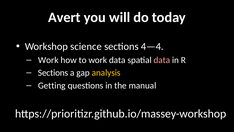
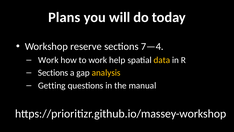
Avert: Avert -> Plans (64, 17)
science: science -> reserve (86, 46)
4—4: 4—4 -> 7—4 (152, 46)
work data: data -> help (117, 60)
data colour: pink -> yellow (162, 60)
